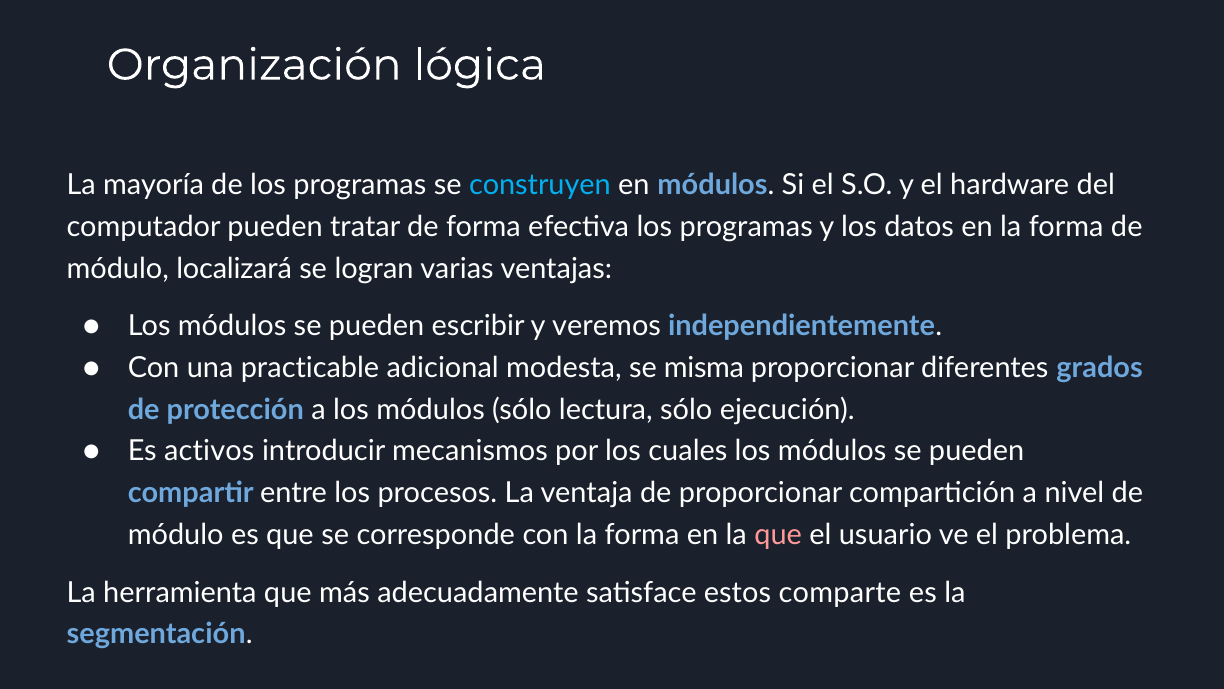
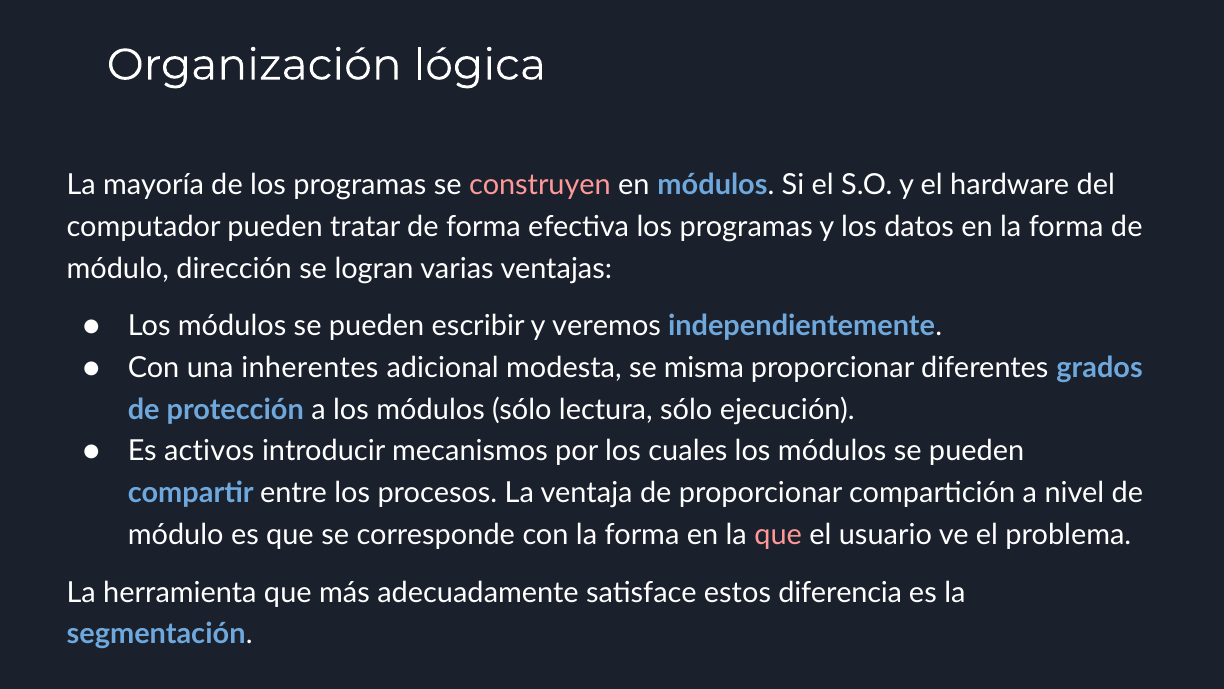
construyen colour: light blue -> pink (540, 185)
localizará: localizará -> dirección (234, 268)
practicable: practicable -> inherentes (310, 368)
comparte: comparte -> diferencia (840, 592)
